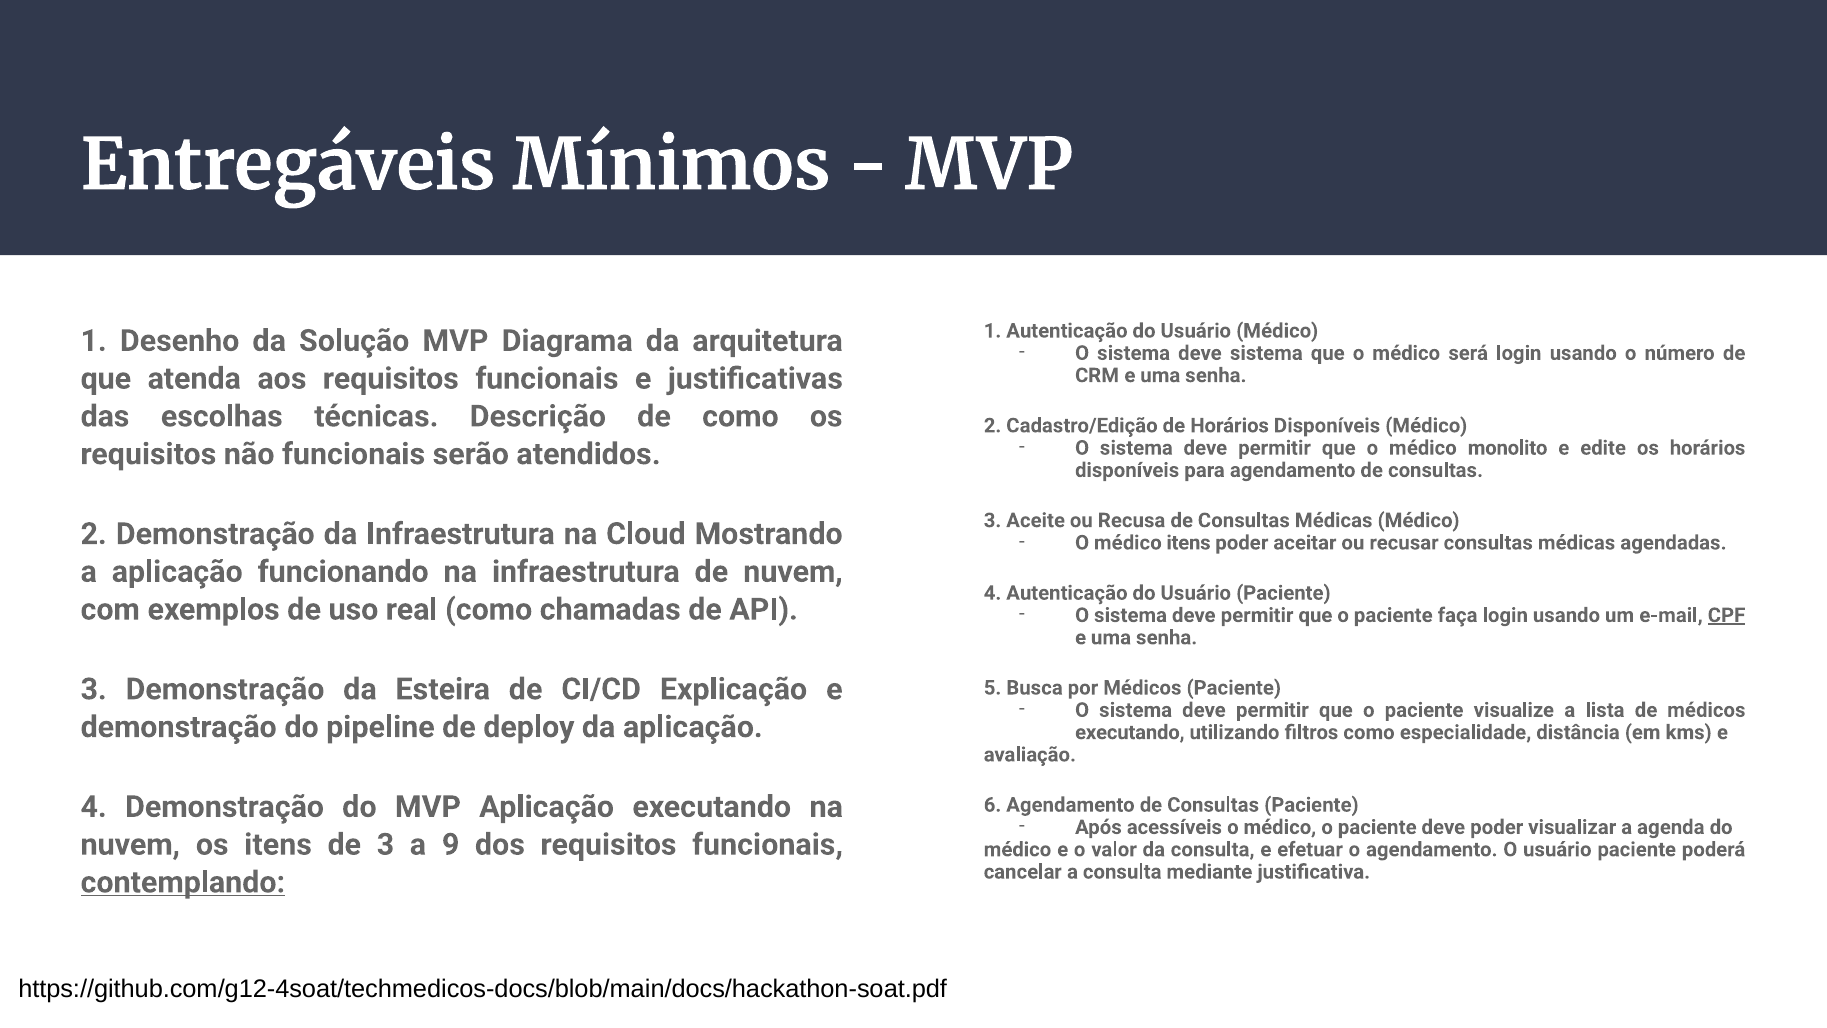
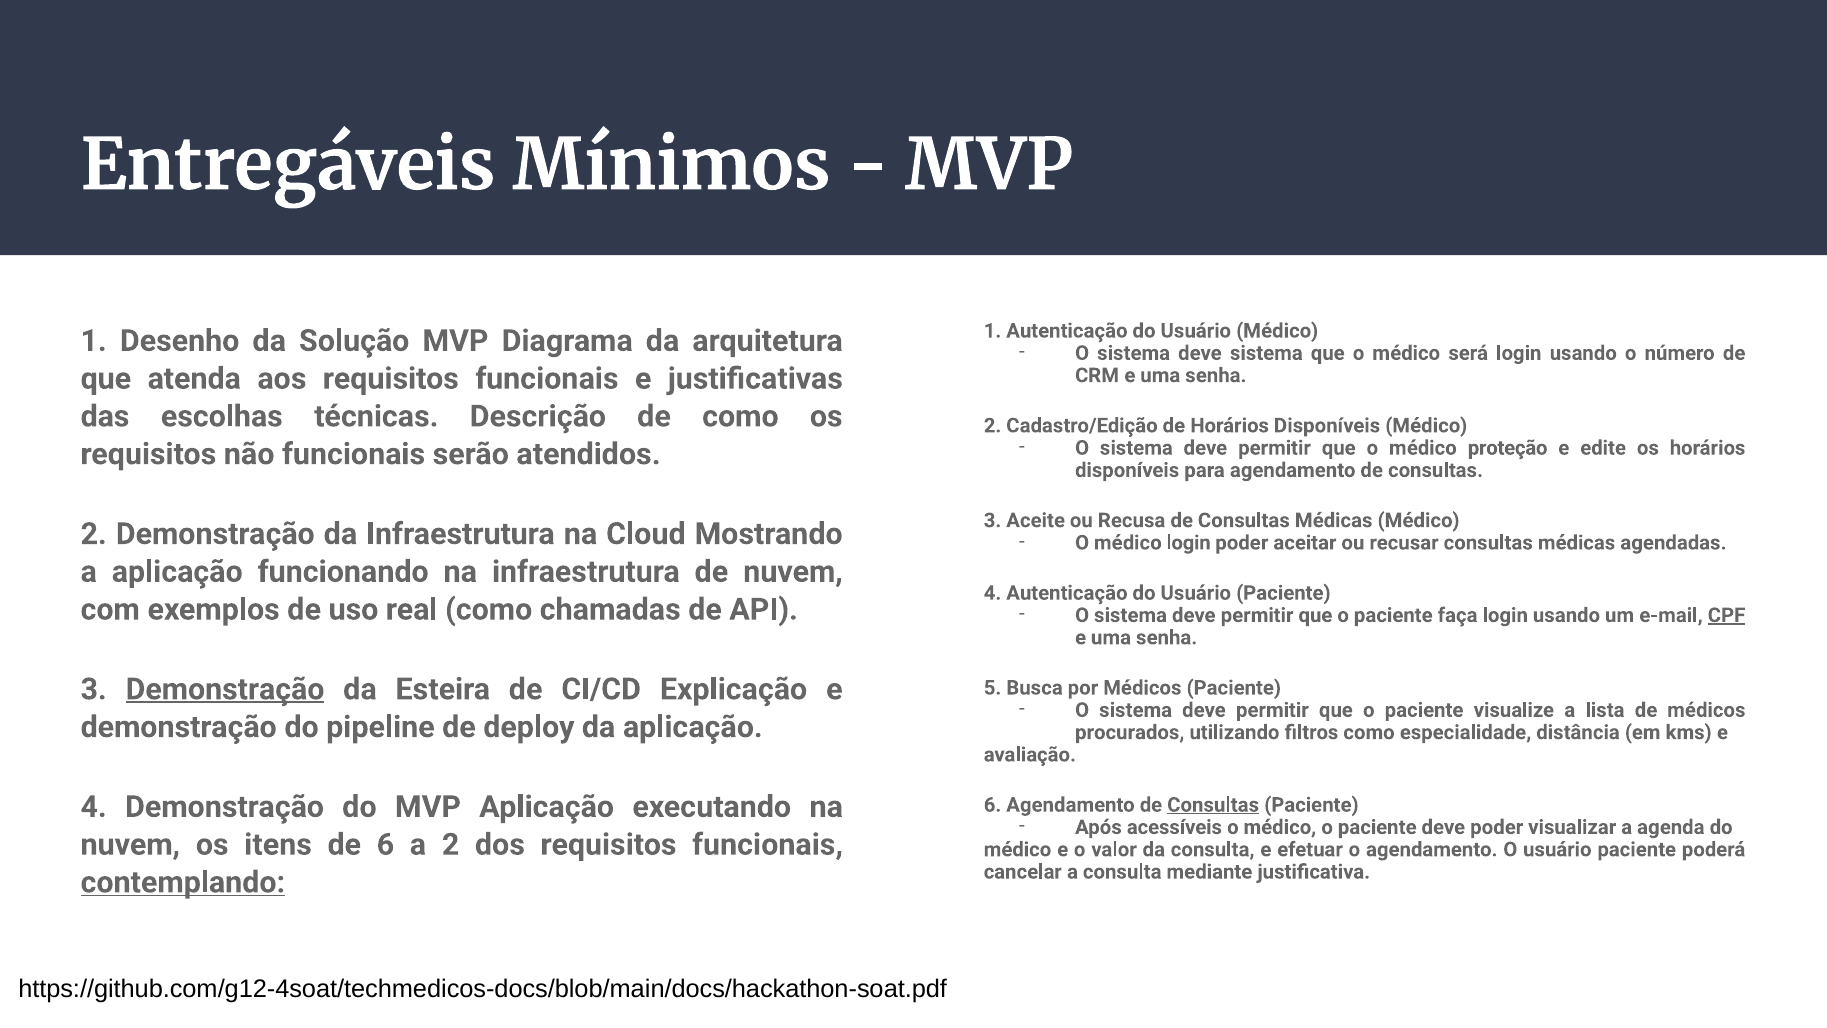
monolito: monolito -> proteção (1508, 448)
médico itens: itens -> login (1188, 543)
Demonstração underline: none -> present (225, 689)
executando: executando -> procurados (1130, 732)
Consultas underline: none -> present (1213, 805)
de 3: 3 -> 6 (385, 844)
a 9: 9 -> 2 (451, 844)
